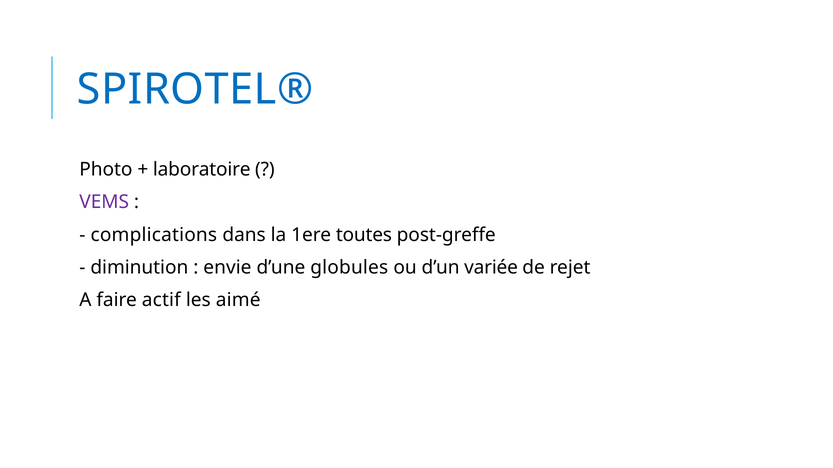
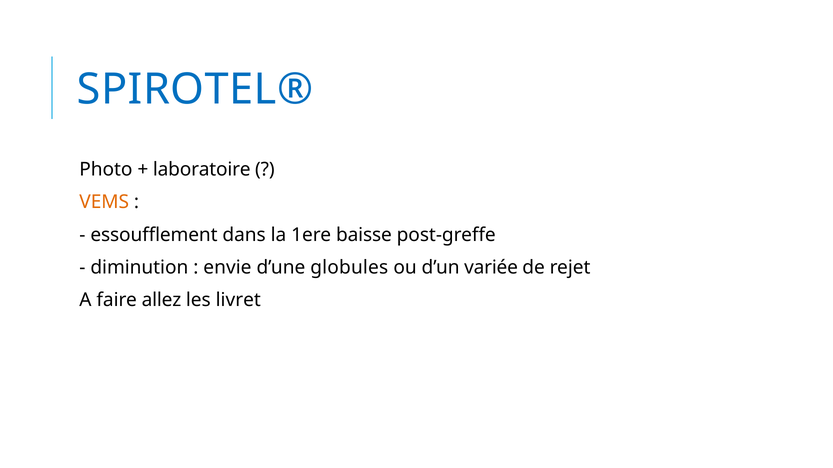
VEMS colour: purple -> orange (104, 202)
complications: complications -> essoufflement (154, 235)
toutes: toutes -> baisse (364, 235)
actif: actif -> allez (161, 301)
aimé: aimé -> livret (238, 301)
